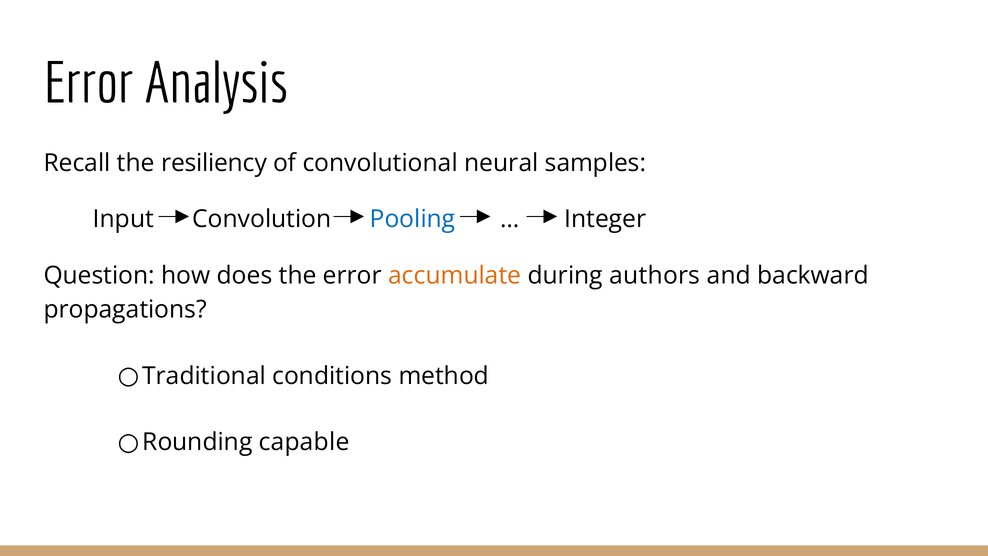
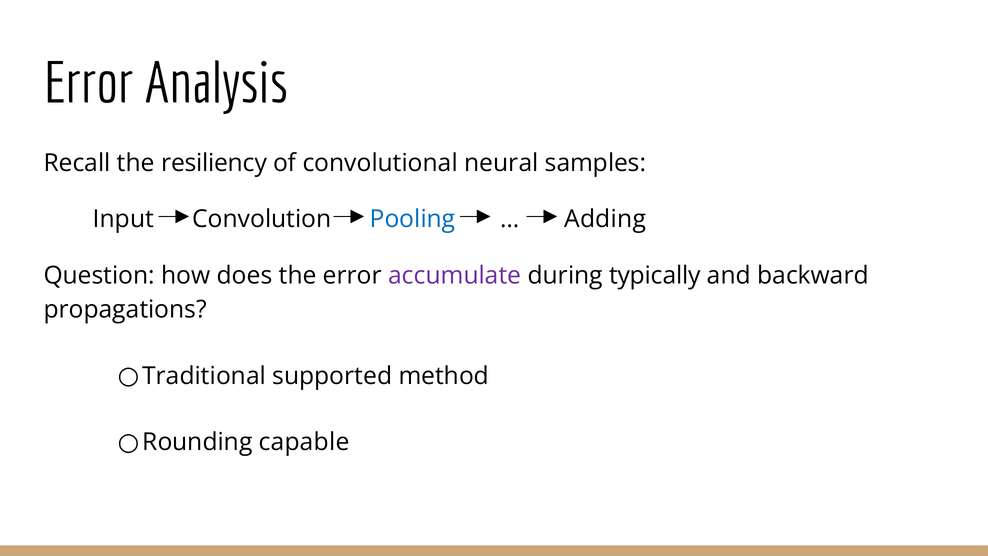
Integer: Integer -> Adding (605, 219)
accumulate colour: orange -> purple (455, 275)
authors: authors -> typically (655, 275)
conditions: conditions -> supported (332, 376)
